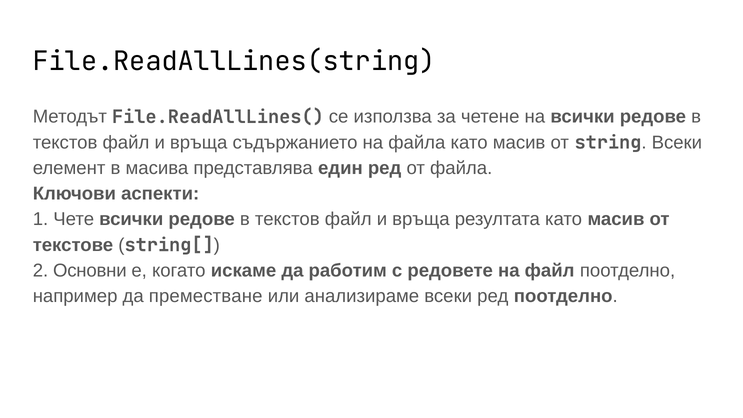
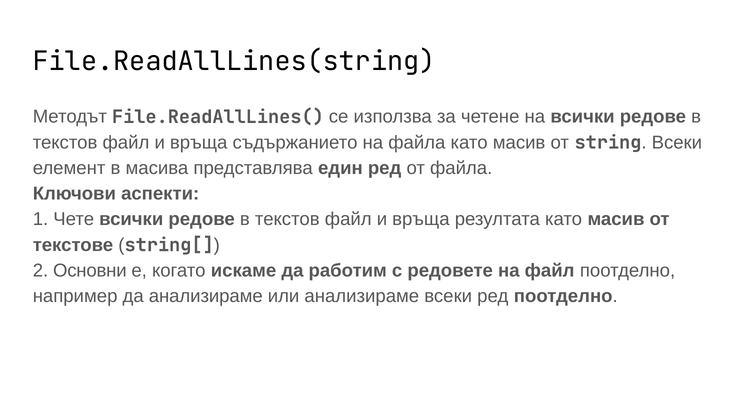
да преместване: преместване -> анализираме (206, 296)
